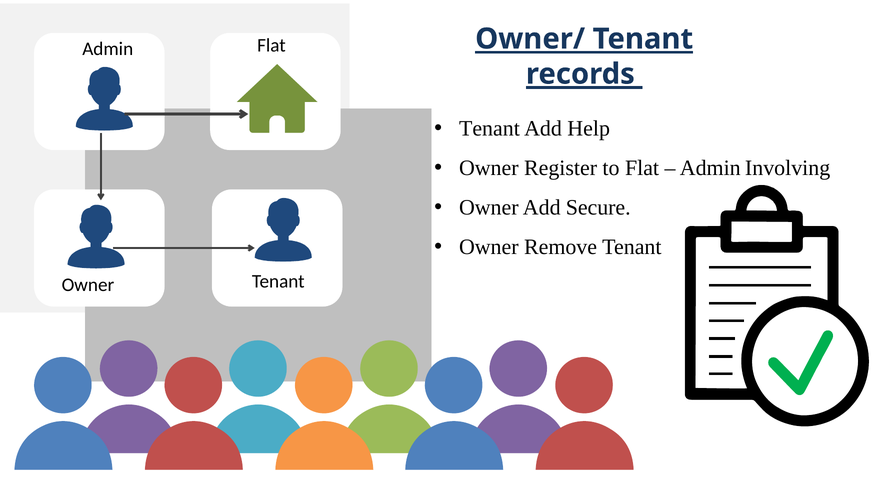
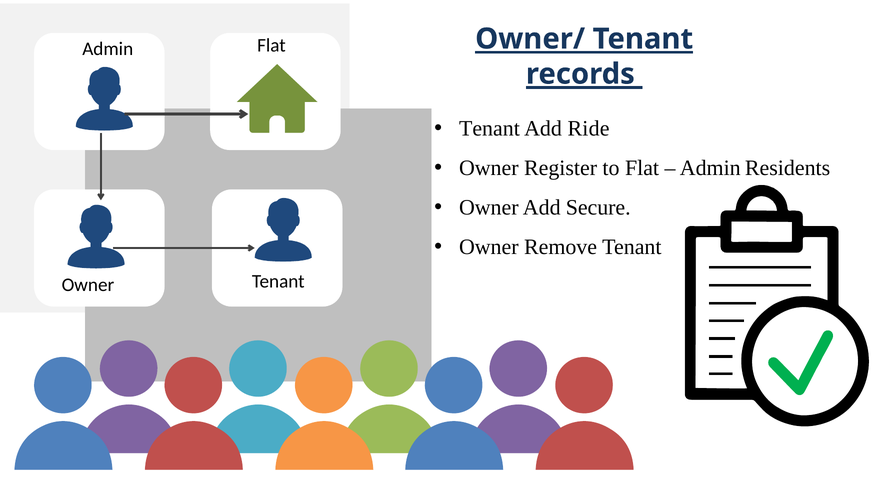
Help: Help -> Ride (589, 128)
Involving: Involving -> Residents (788, 168)
